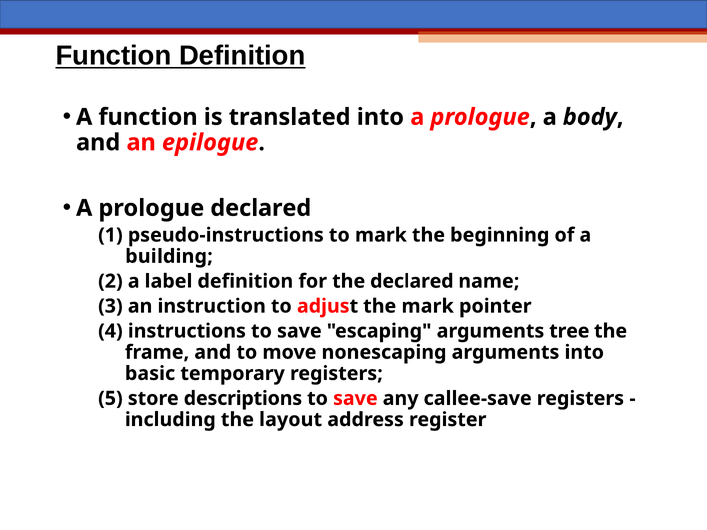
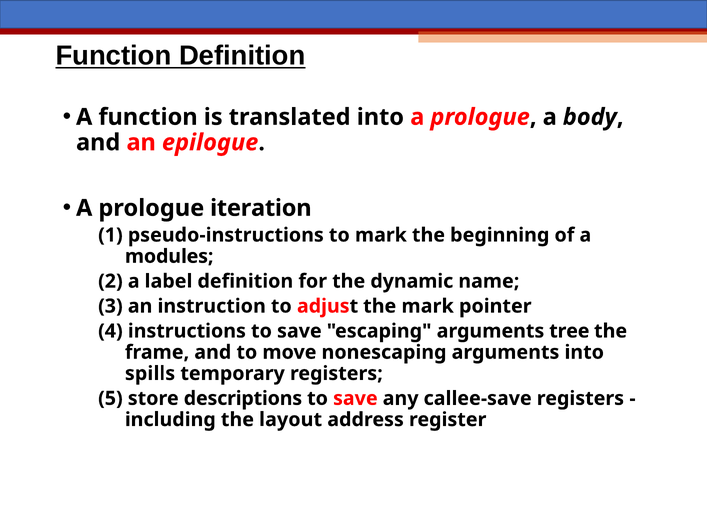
prologue declared: declared -> iteration (261, 208)
building: building -> modules (169, 256)
the declared: declared -> dynamic (412, 281)
basic: basic -> spills (150, 374)
